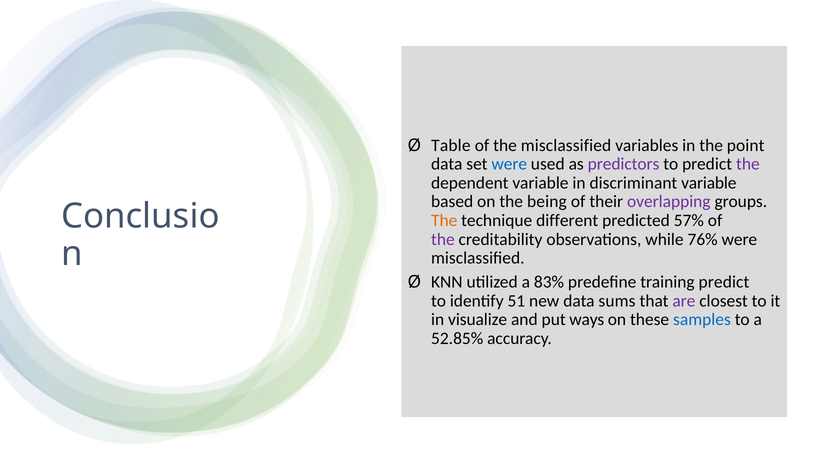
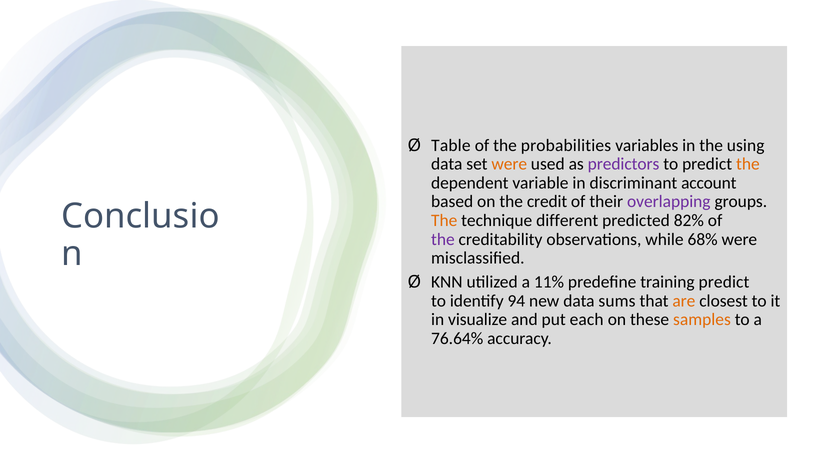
the misclassified: misclassified -> probabilities (566, 145)
point: point -> using (746, 145)
were colour: blue -> orange (509, 164)
the colour: purple -> orange (748, 164)
discriminant variable: variable -> account (709, 183)
being: being -> credit (547, 202)
57%: 57% -> 82% (689, 220)
76%: 76% -> 68% (703, 239)
83%: 83% -> 11% (549, 282)
51: 51 -> 94 (516, 301)
are colour: purple -> orange (684, 301)
ways: ways -> each (587, 320)
samples colour: blue -> orange (702, 320)
52.85%: 52.85% -> 76.64% (457, 338)
